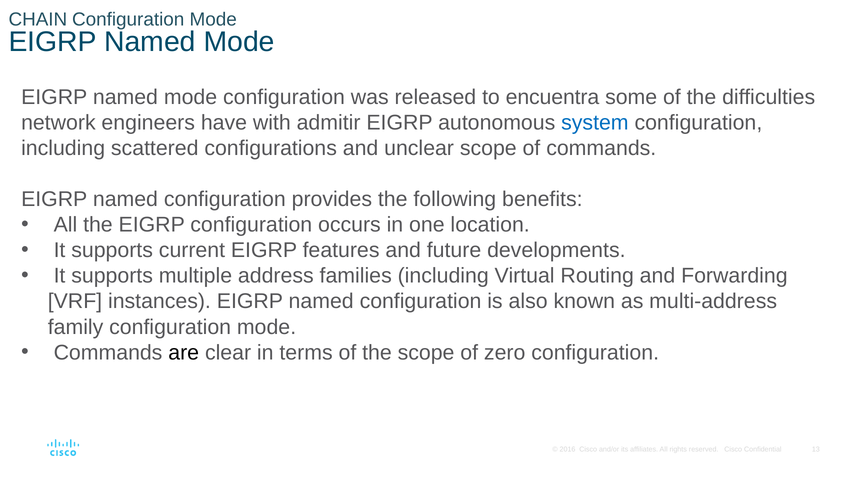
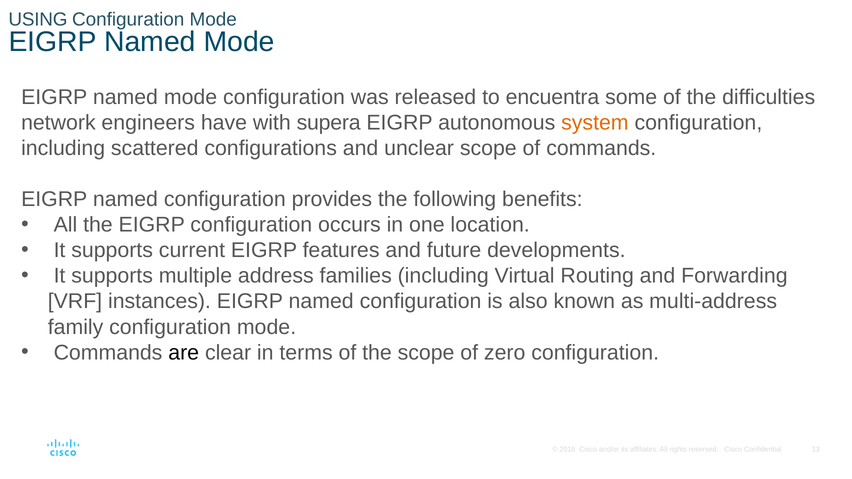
CHAIN: CHAIN -> USING (38, 20)
admitir: admitir -> supera (329, 123)
system colour: blue -> orange (595, 123)
